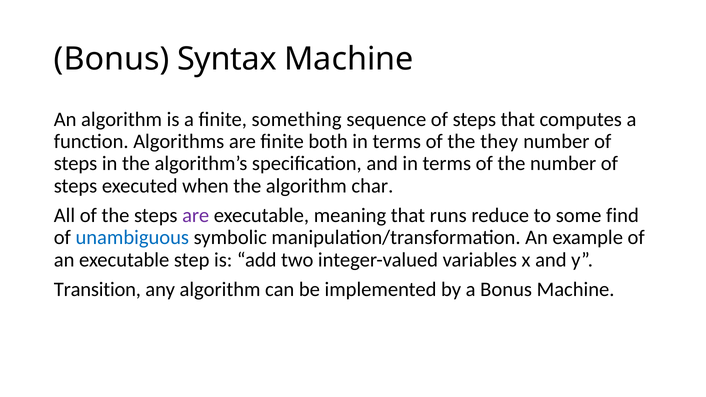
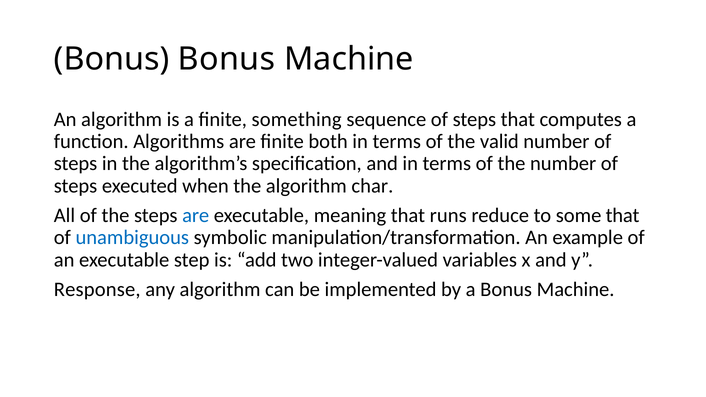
Bonus Syntax: Syntax -> Bonus (227, 59)
they: they -> valid (499, 142)
are colour: purple -> blue (196, 215)
some find: find -> that (623, 215)
Transition: Transition -> Response (97, 289)
